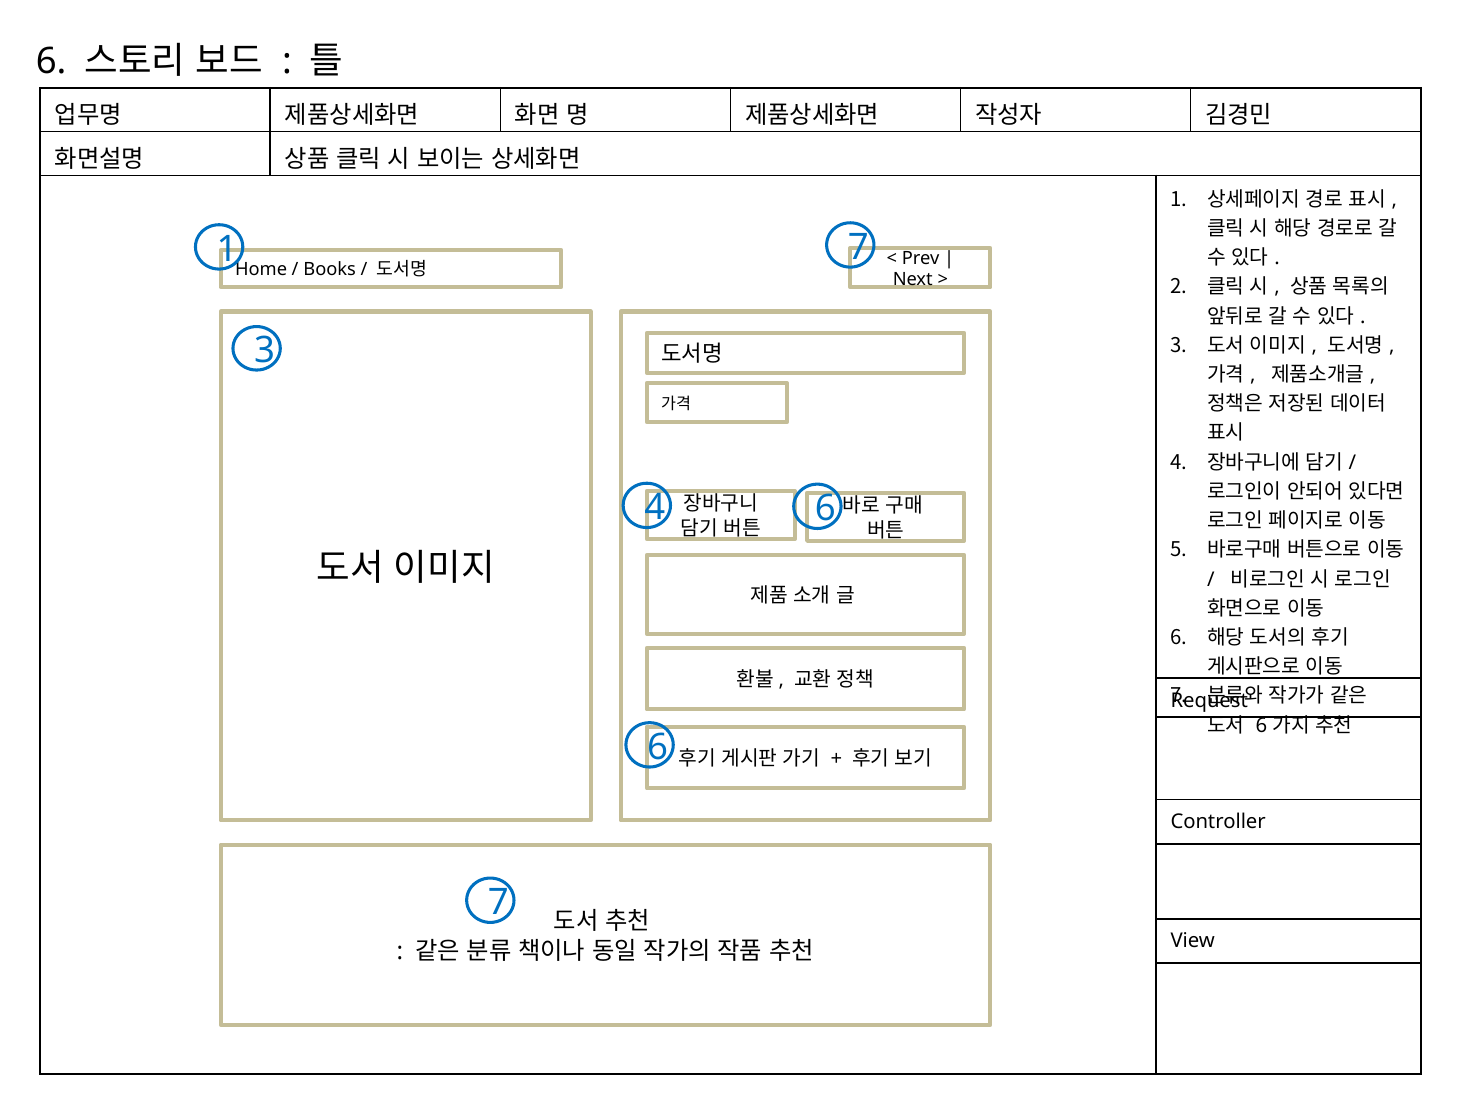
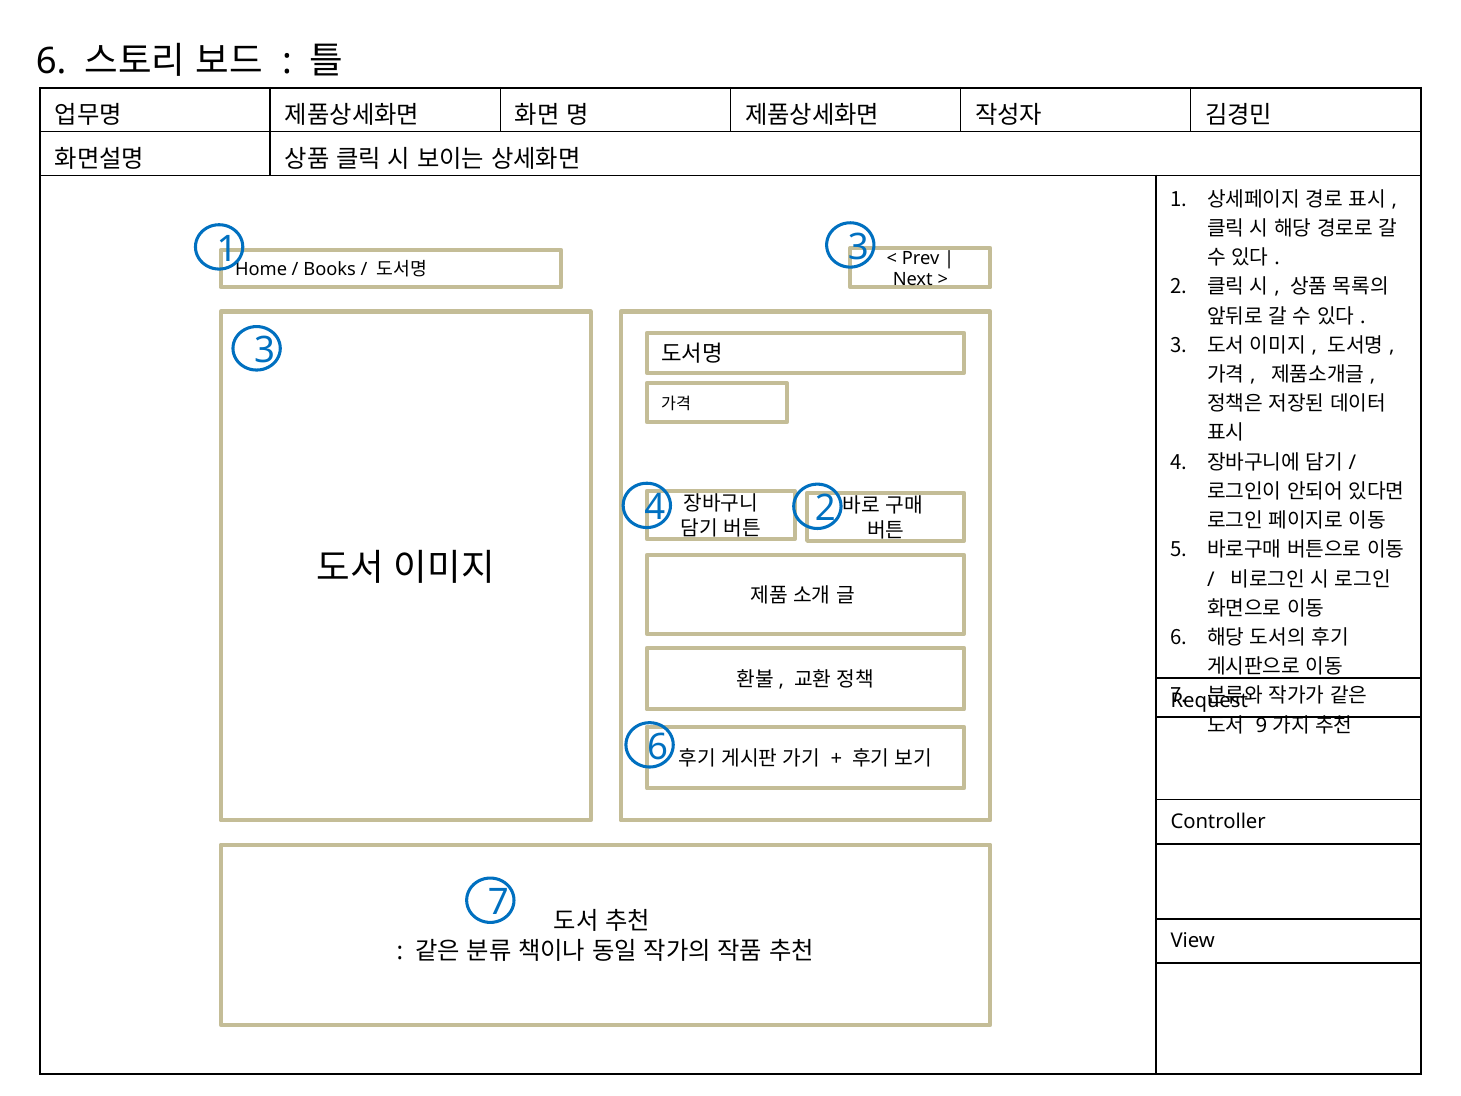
1 7: 7 -> 3 (858, 247)
4 6: 6 -> 2 (825, 509)
6: 6 -> 9 (1261, 725)
